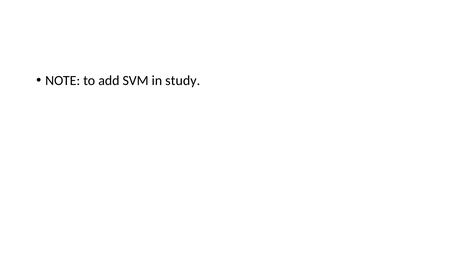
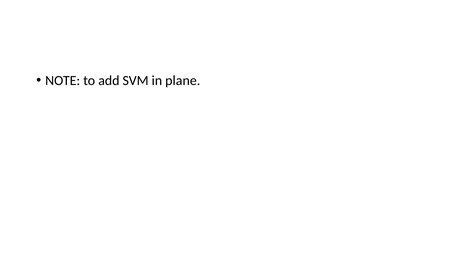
study: study -> plane (183, 80)
